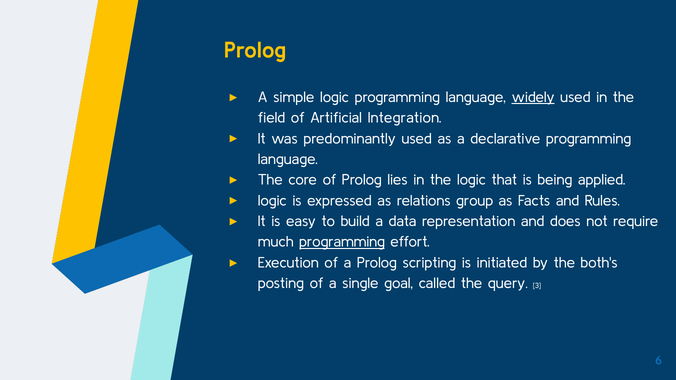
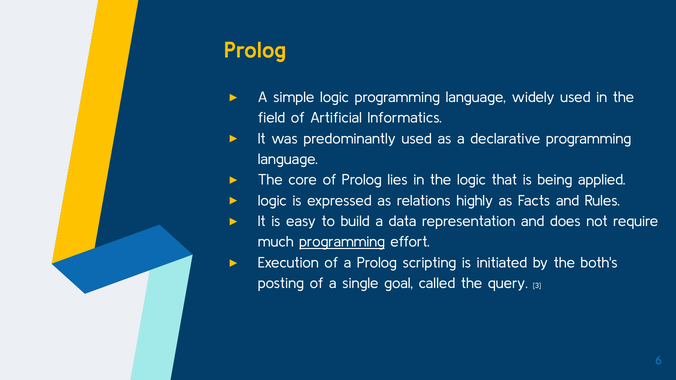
widely underline: present -> none (533, 97)
Integration: Integration -> Informatics (405, 118)
group: group -> highly (475, 201)
